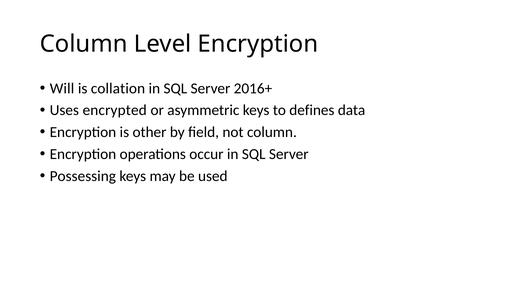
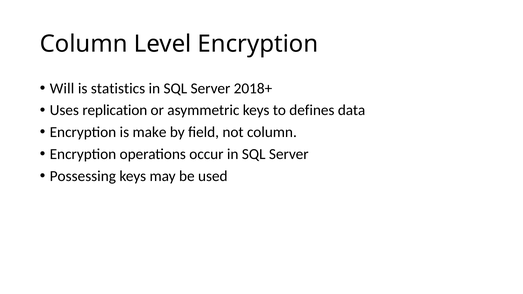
collation: collation -> statistics (118, 88)
2016+: 2016+ -> 2018+ (253, 88)
encrypted: encrypted -> replication (115, 110)
other: other -> make (149, 132)
